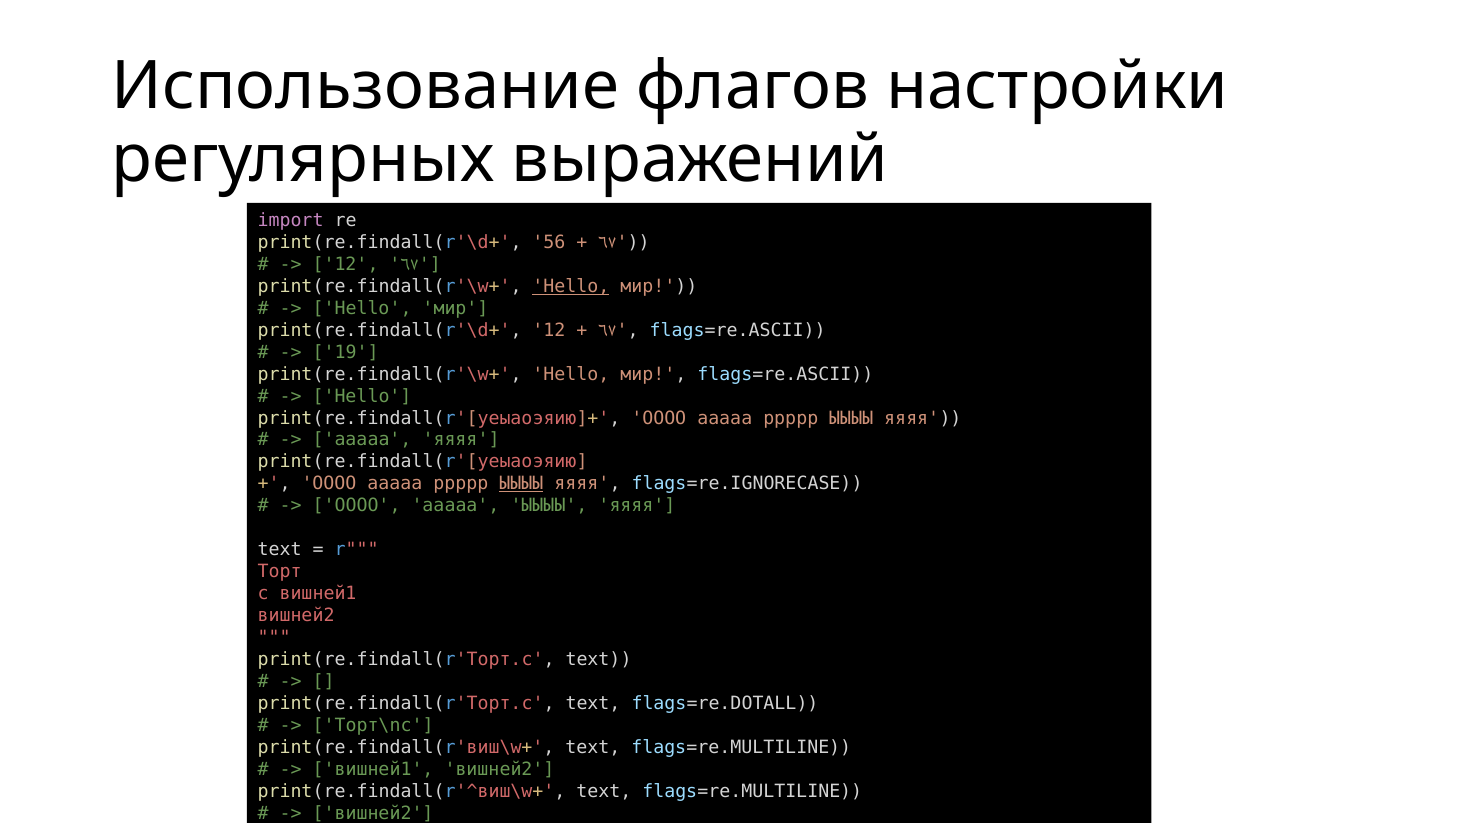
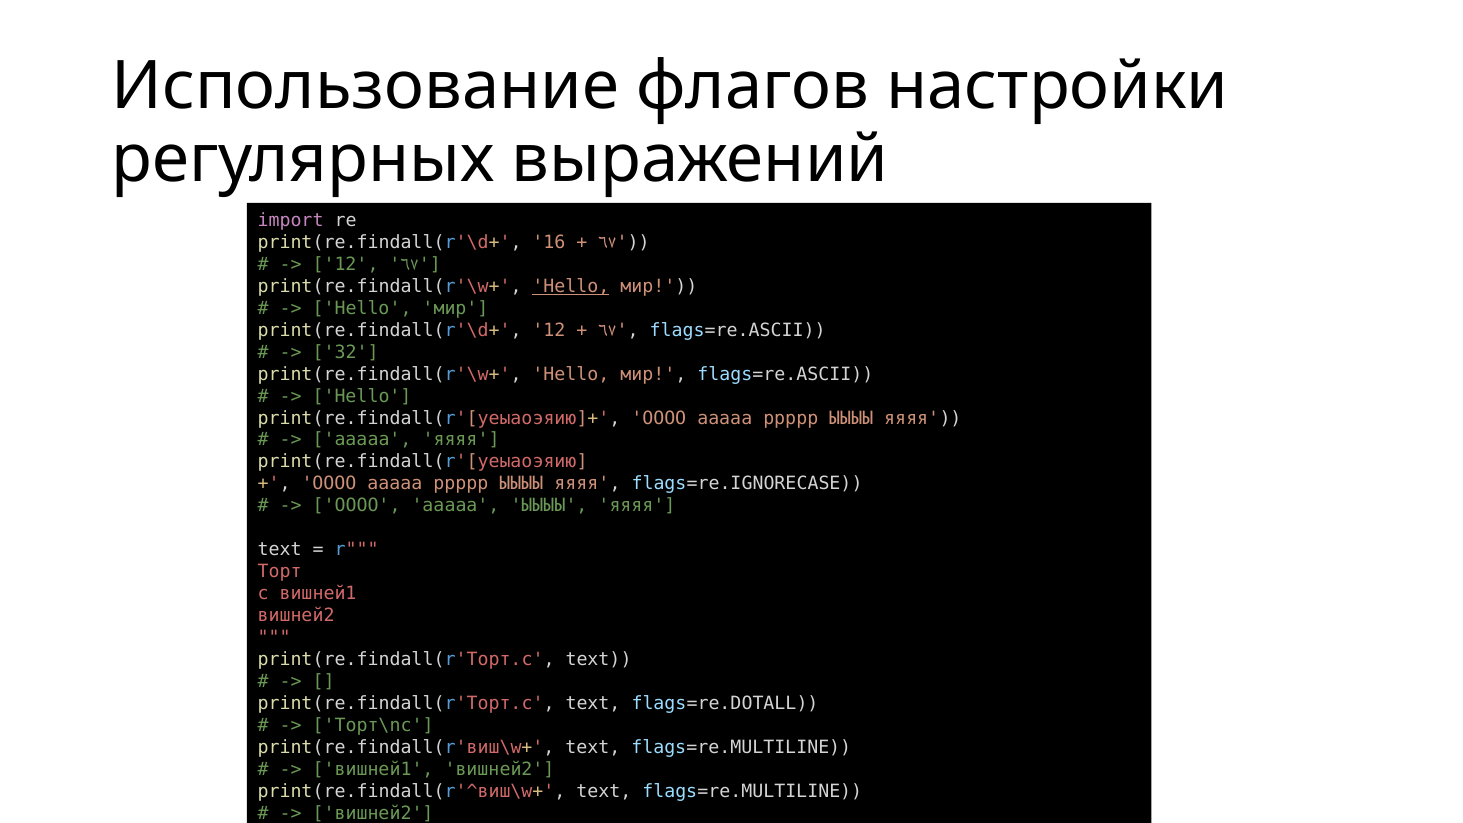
56: 56 -> 16 (549, 242)
19: 19 -> 32 (346, 352)
ЫЫЫЫ underline: present -> none (521, 484)
